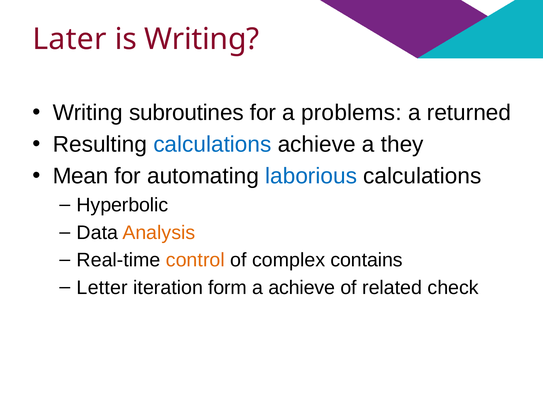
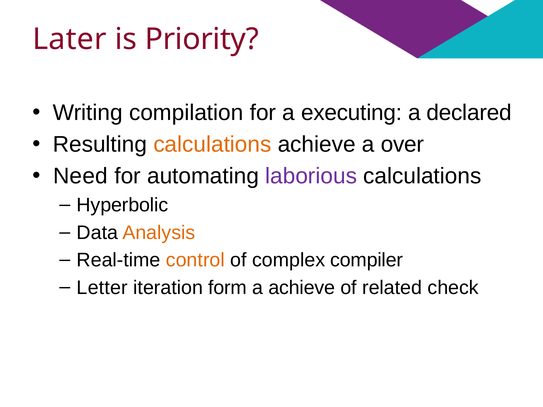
is Writing: Writing -> Priority (202, 39)
subroutines: subroutines -> compilation (186, 113)
problems: problems -> executing (352, 113)
returned: returned -> declared (469, 113)
calculations colour: blue -> orange (212, 145)
they: they -> over (402, 145)
Mean: Mean -> Need (80, 176)
laborious colour: blue -> purple (311, 176)
contains: contains -> compiler (367, 260)
